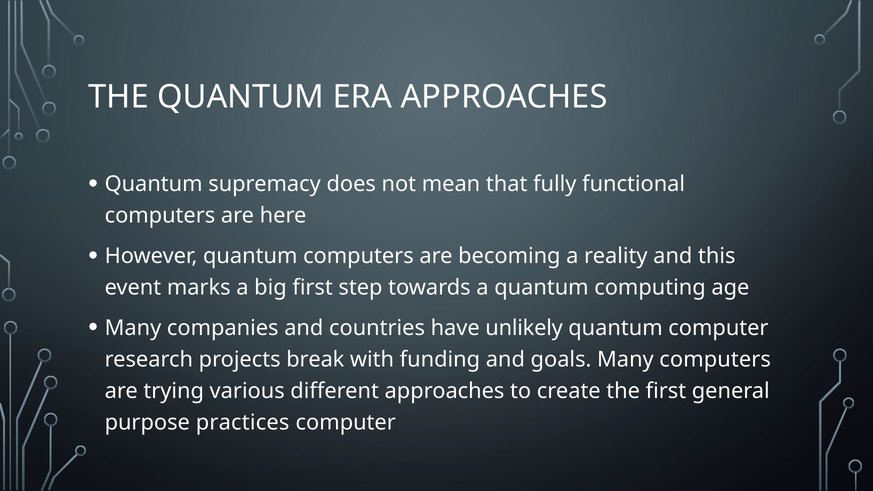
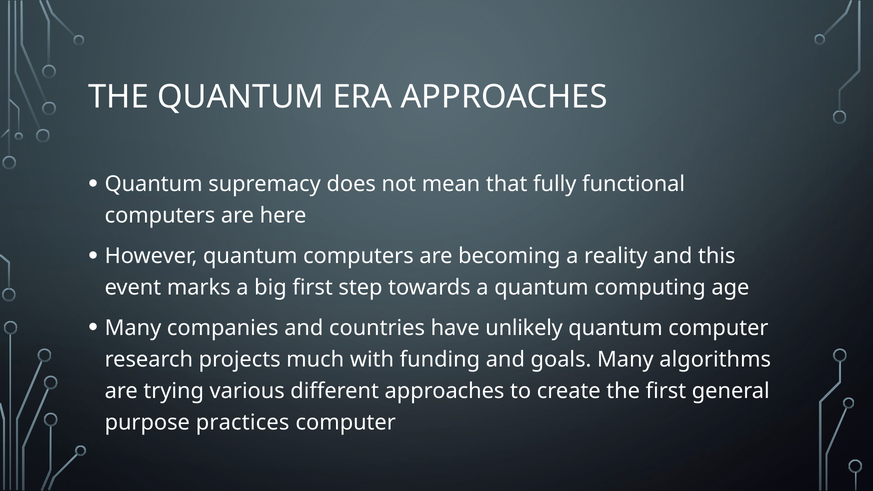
break: break -> much (315, 360)
Many computers: computers -> algorithms (715, 360)
